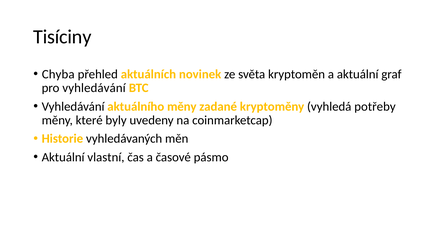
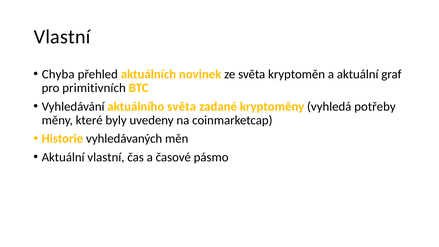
Tisíciny: Tisíciny -> Vlastní (62, 37)
pro vyhledávání: vyhledávání -> primitivních (94, 88)
aktuálního měny: měny -> světa (182, 106)
